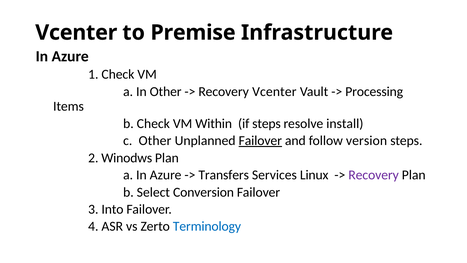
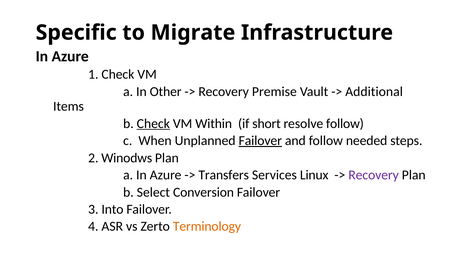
Vcenter: Vcenter -> Specific (76, 33)
Premise: Premise -> Migrate (193, 33)
Recovery Vcenter: Vcenter -> Premise (274, 92)
Processing: Processing -> Additional (374, 92)
Check underline: none -> present (153, 123)
if steps: steps -> short (267, 123)
resolve install: install -> follow (345, 123)
c Other: Other -> When (155, 141)
version: version -> needed (367, 141)
Terminology colour: blue -> orange (207, 226)
